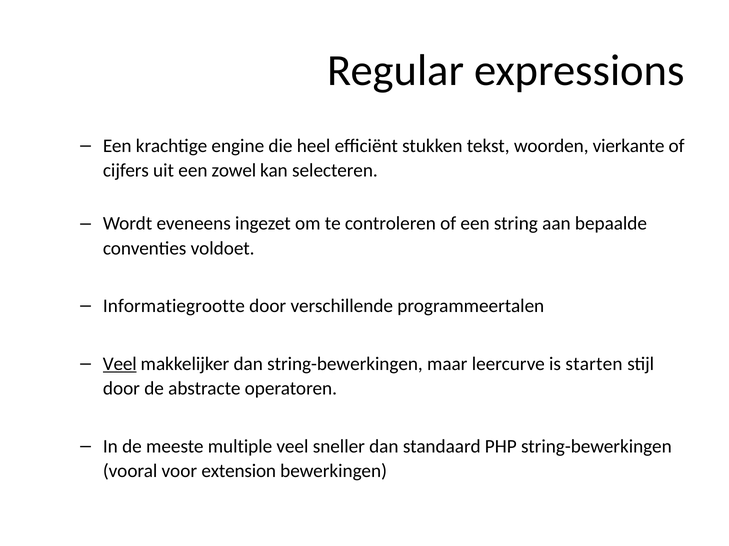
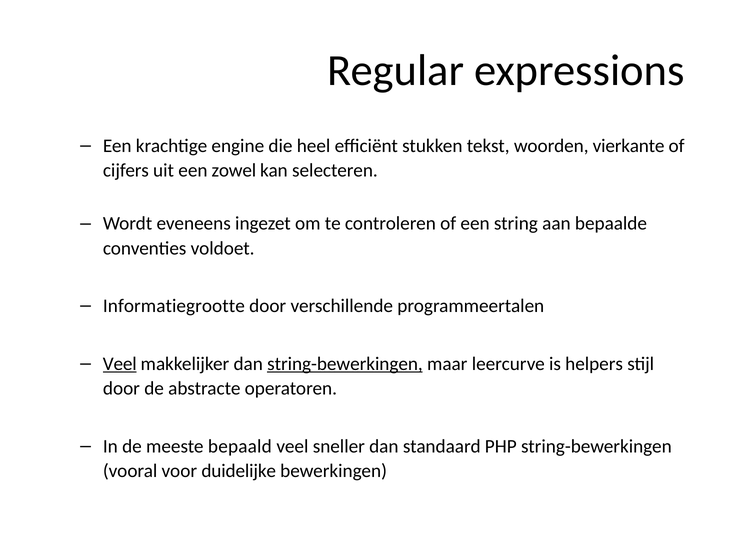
string-bewerkingen underline: none -> present (345, 364)
starten: starten -> helpers (594, 364)
multiple: multiple -> bepaald (240, 447)
extension: extension -> duidelijke (239, 472)
